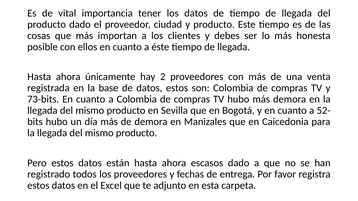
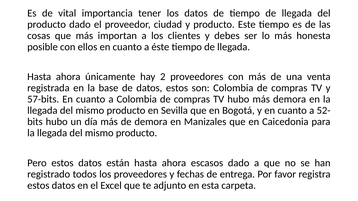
73-bits: 73-bits -> 57-bits (43, 99)
